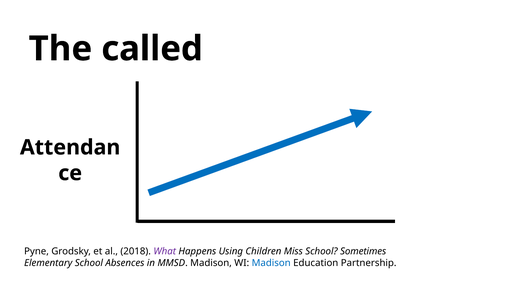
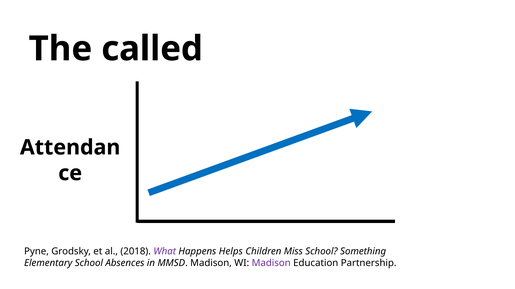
Using: Using -> Helps (231, 252)
Sometimes: Sometimes -> Something (363, 252)
Madison colour: blue -> purple (271, 264)
